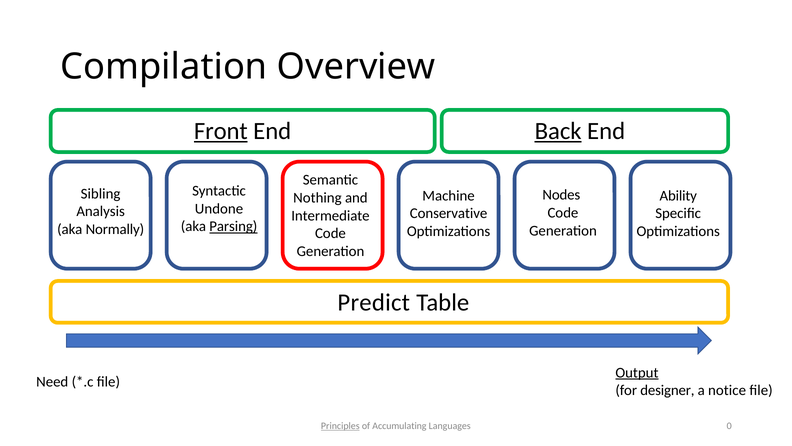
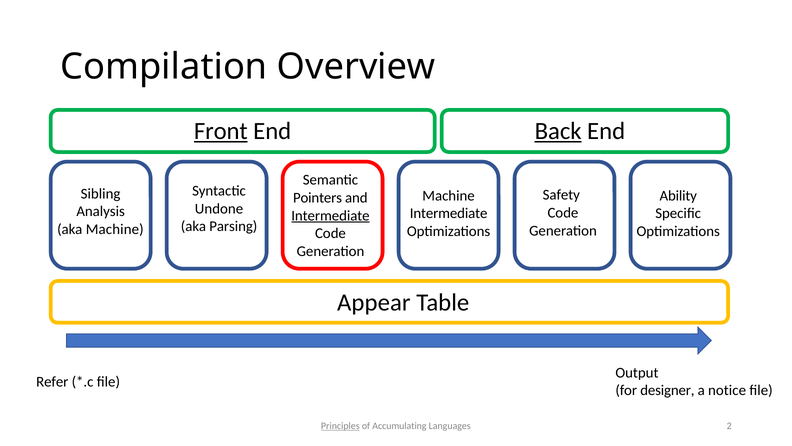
Nodes: Nodes -> Safety (561, 195)
Nothing: Nothing -> Pointers (318, 198)
Conservative: Conservative -> Intermediate (449, 213)
Intermediate underline: none -> present (330, 215)
Parsing underline: present -> none (233, 226)
aka Normally: Normally -> Machine (115, 229)
Predict: Predict -> Appear (374, 302)
Output underline: present -> none (637, 372)
Need: Need -> Refer (52, 381)
0: 0 -> 2 (729, 425)
